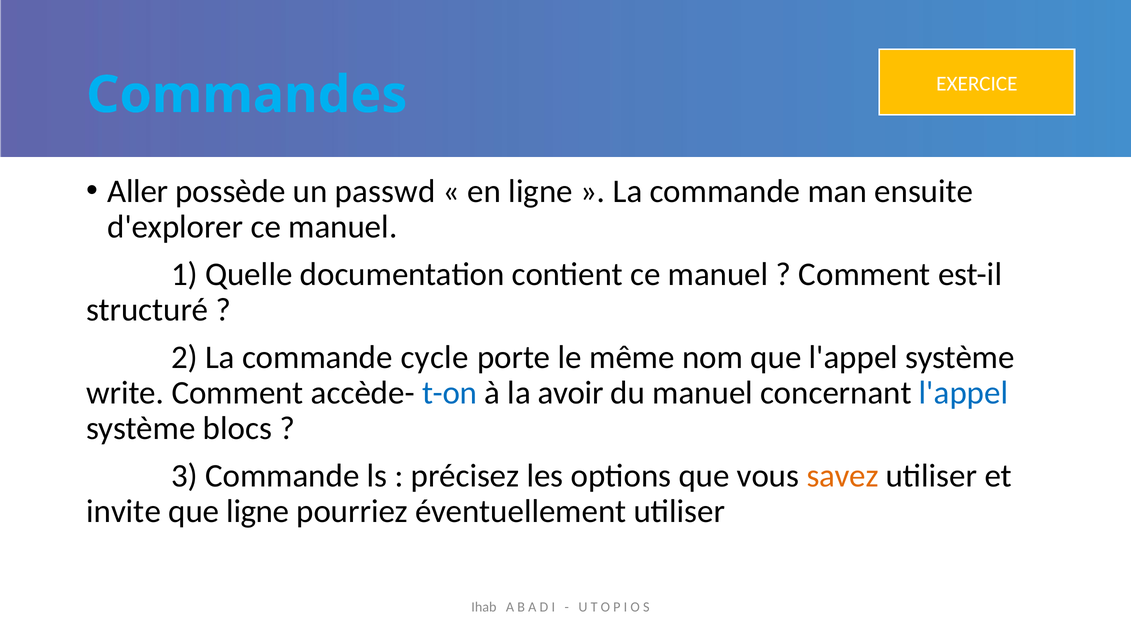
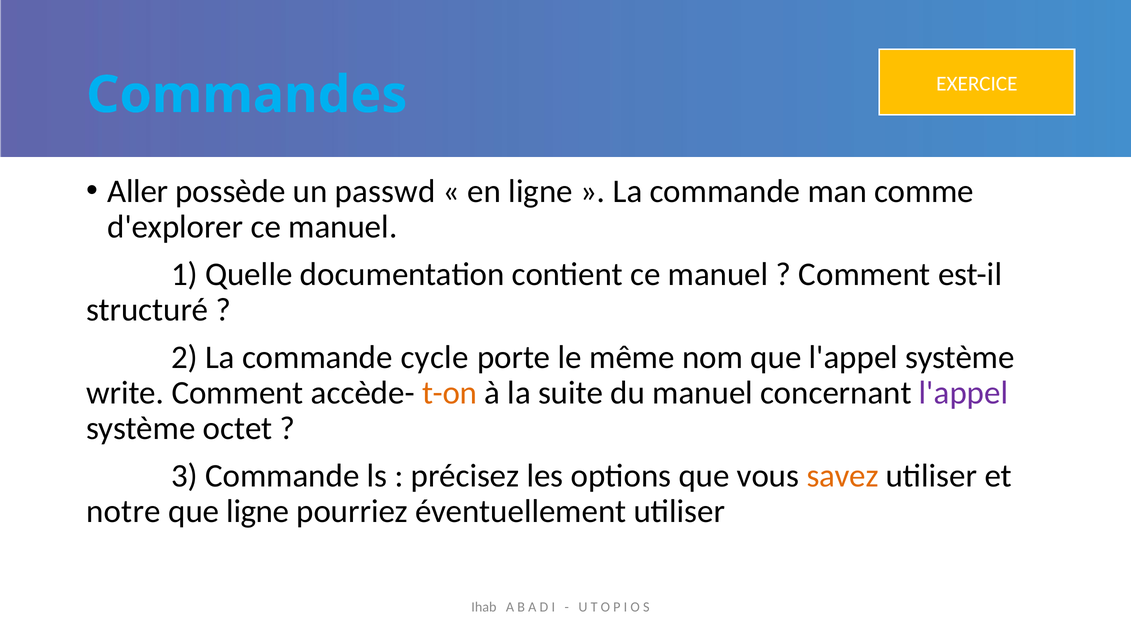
ensuite: ensuite -> comme (924, 191)
t-on colour: blue -> orange (450, 393)
avoir: avoir -> suite (571, 393)
l'appel colour: blue -> purple (964, 393)
blocs: blocs -> octet (238, 429)
invite: invite -> notre (123, 512)
